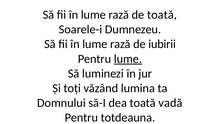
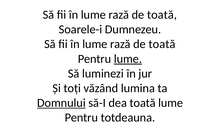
iubirii: iubirii -> toată (162, 44)
Domnului underline: none -> present (61, 103)
toată vadă: vadă -> lume (171, 103)
